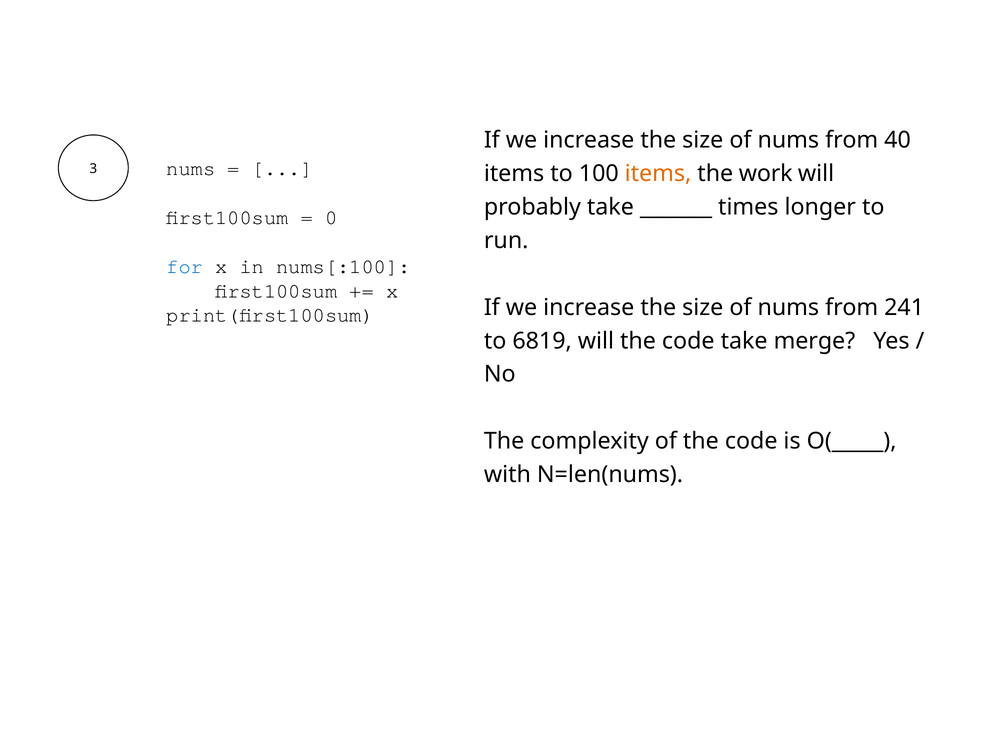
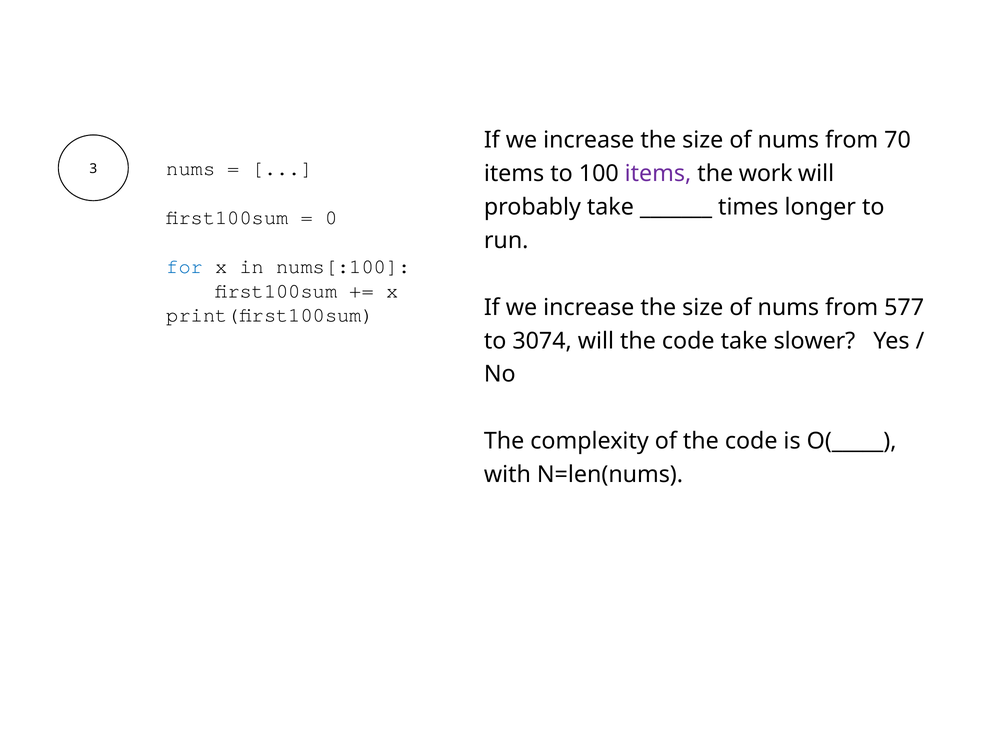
40: 40 -> 70 (898, 140)
items colour: orange -> purple (658, 173)
241: 241 -> 577 (904, 307)
6819: 6819 -> 3074 (542, 341)
merge: merge -> slower (814, 341)
